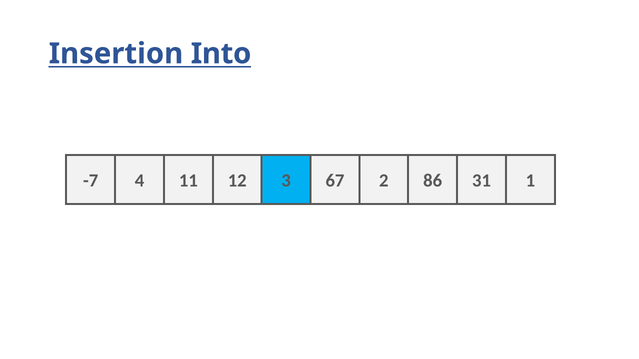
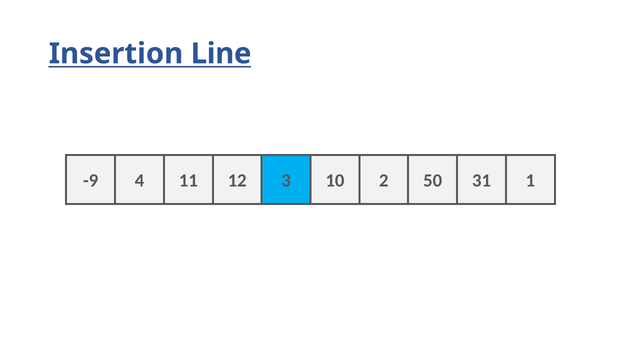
Into: Into -> Line (221, 54)
-7: -7 -> -9 (91, 181)
67: 67 -> 10 (335, 181)
86: 86 -> 50 (433, 181)
